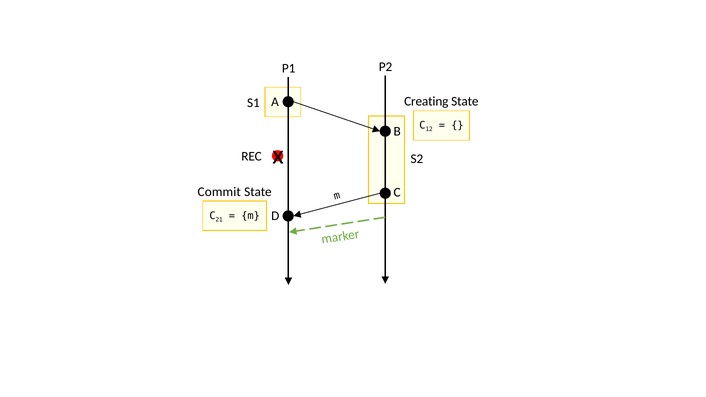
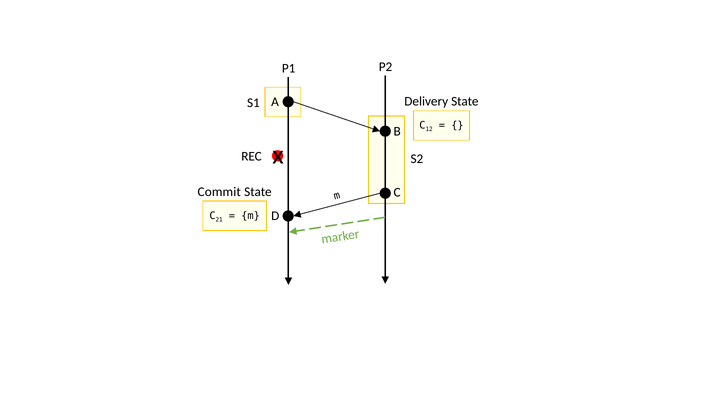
Creating: Creating -> Delivery (426, 101)
